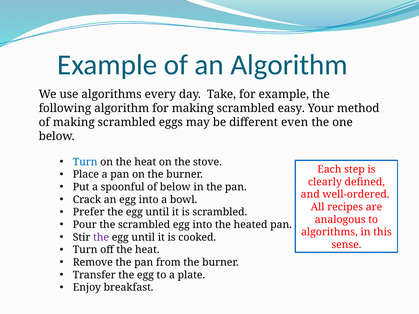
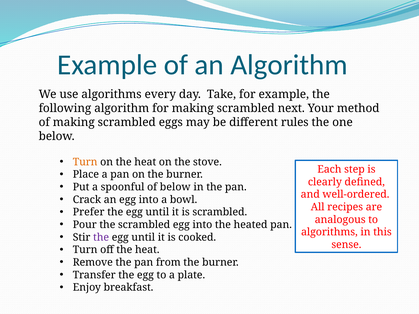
easy: easy -> next (291, 108)
even: even -> rules (295, 122)
Turn colour: blue -> orange (85, 162)
